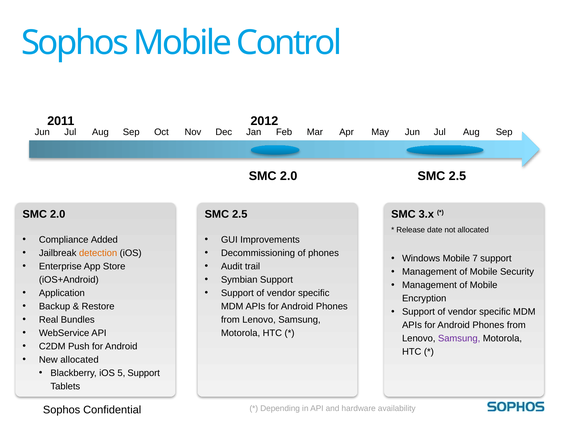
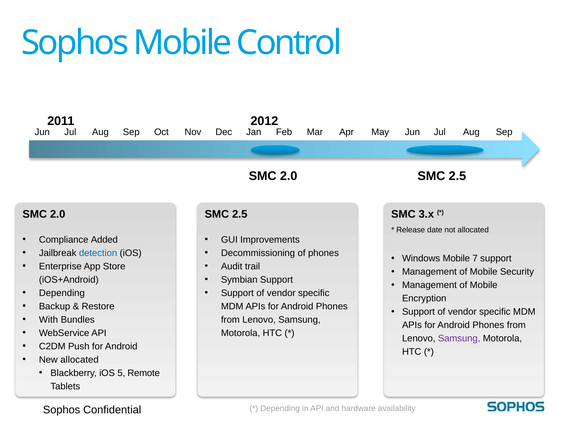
detection colour: orange -> blue (98, 253)
Application: Application -> Depending (62, 293)
Real: Real -> With (49, 320)
5 Support: Support -> Remote (144, 373)
